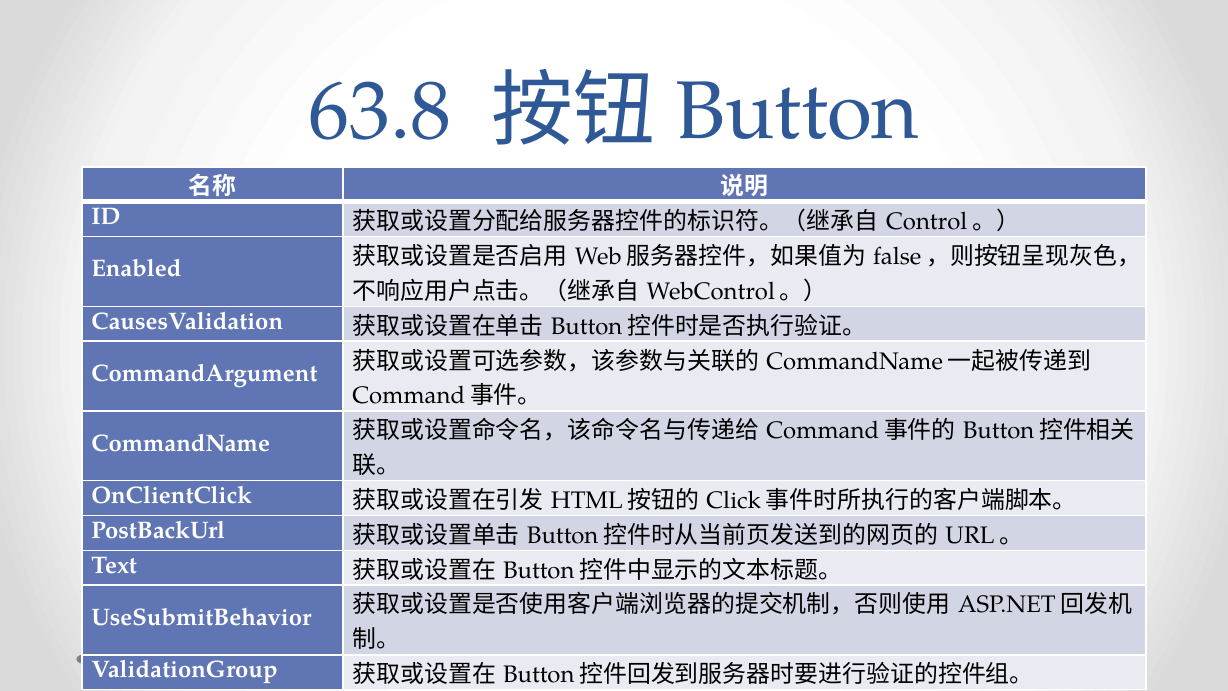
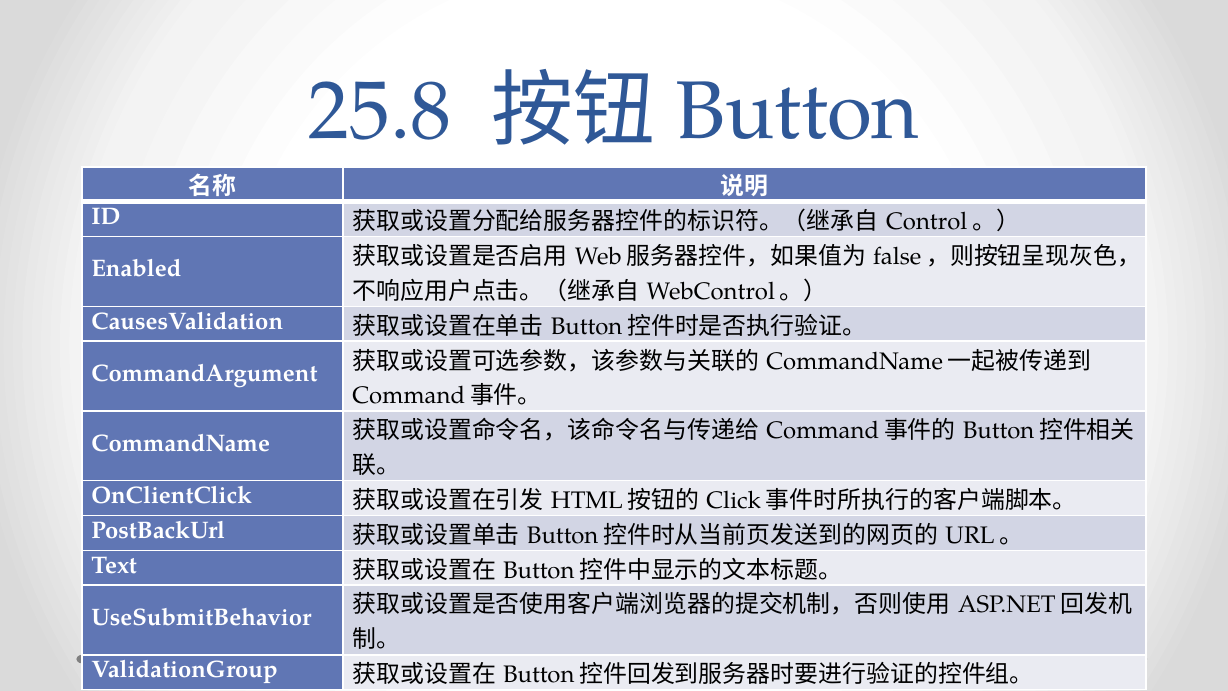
63.8: 63.8 -> 25.8 (380, 112)
